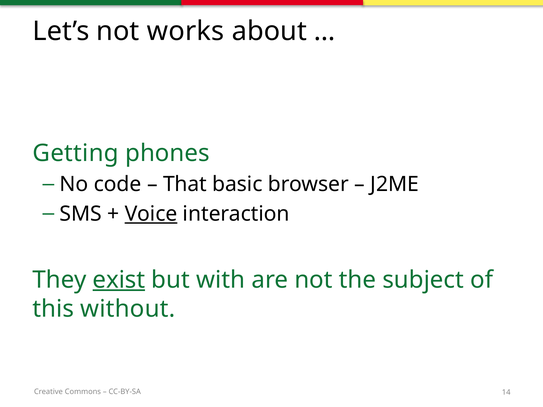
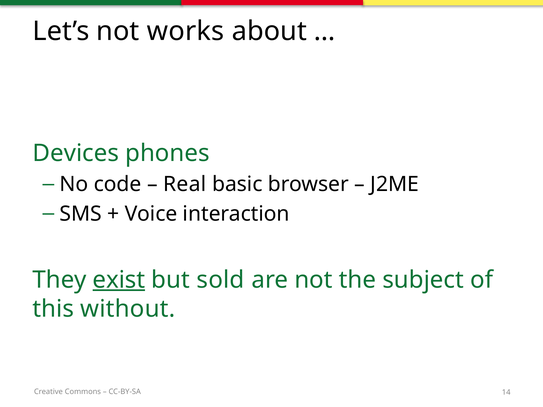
Getting: Getting -> Devices (76, 153)
That: That -> Real (185, 184)
Voice underline: present -> none (151, 214)
with: with -> sold (221, 280)
